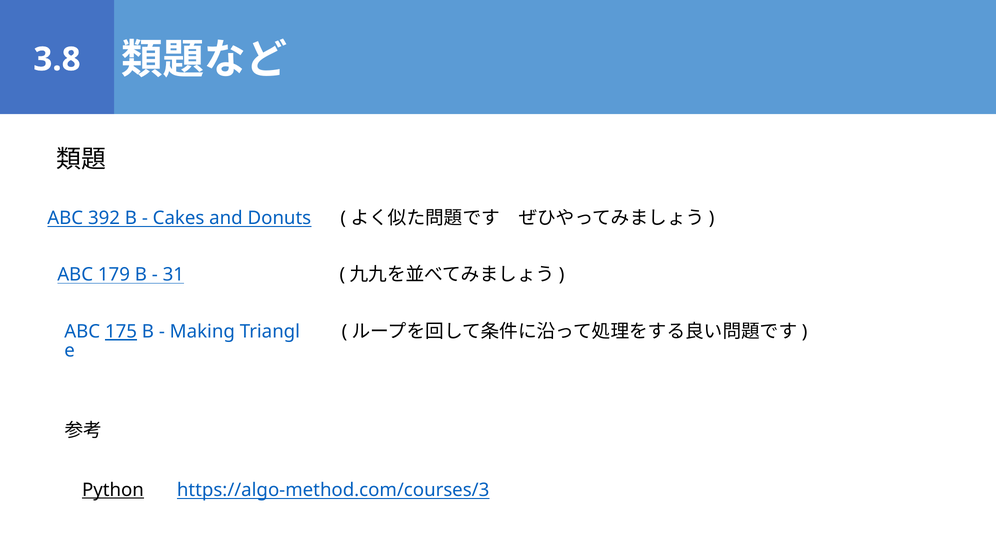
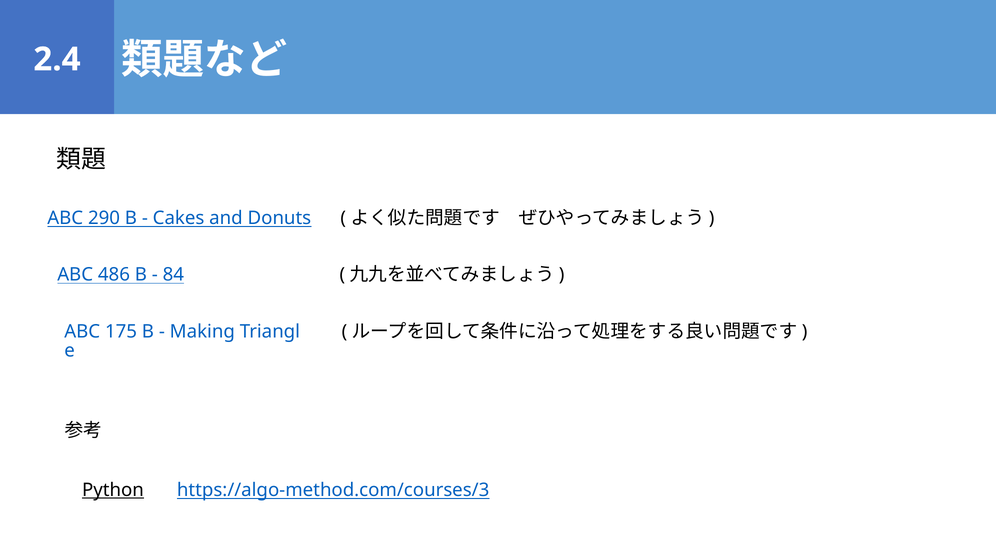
3.8: 3.8 -> 2.4 (57, 59)
392: 392 -> 290 (104, 218)
179: 179 -> 486 (114, 275)
31: 31 -> 84 (173, 275)
175 underline: present -> none (121, 332)
